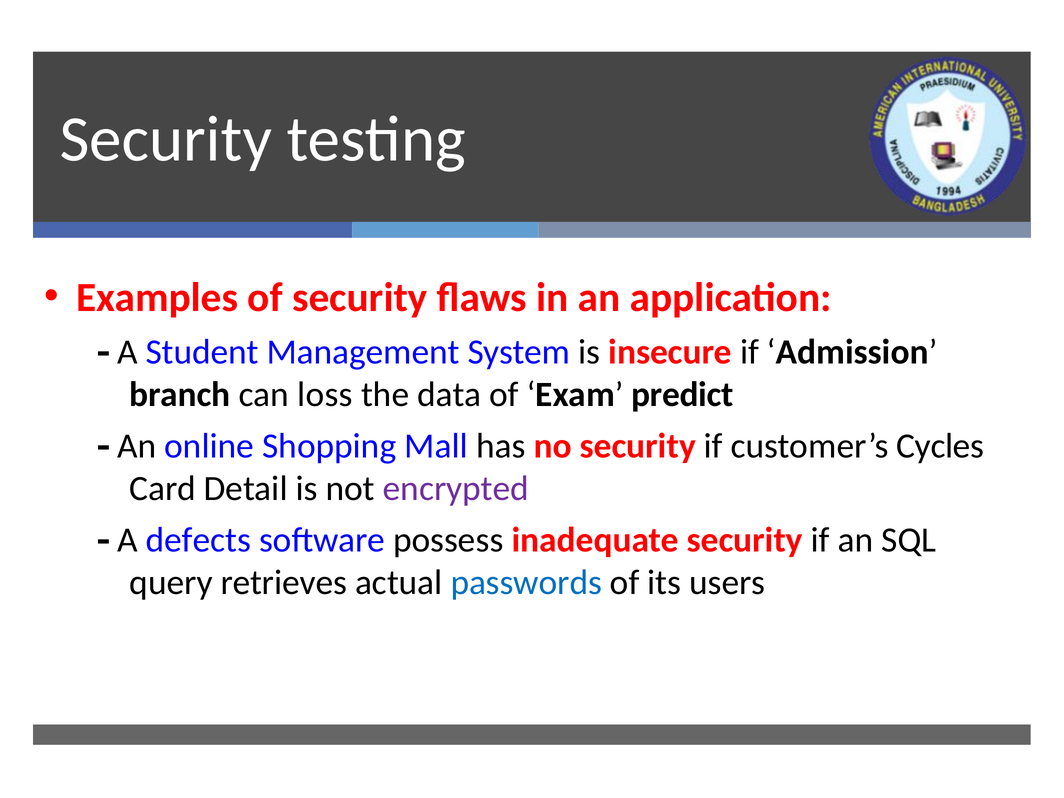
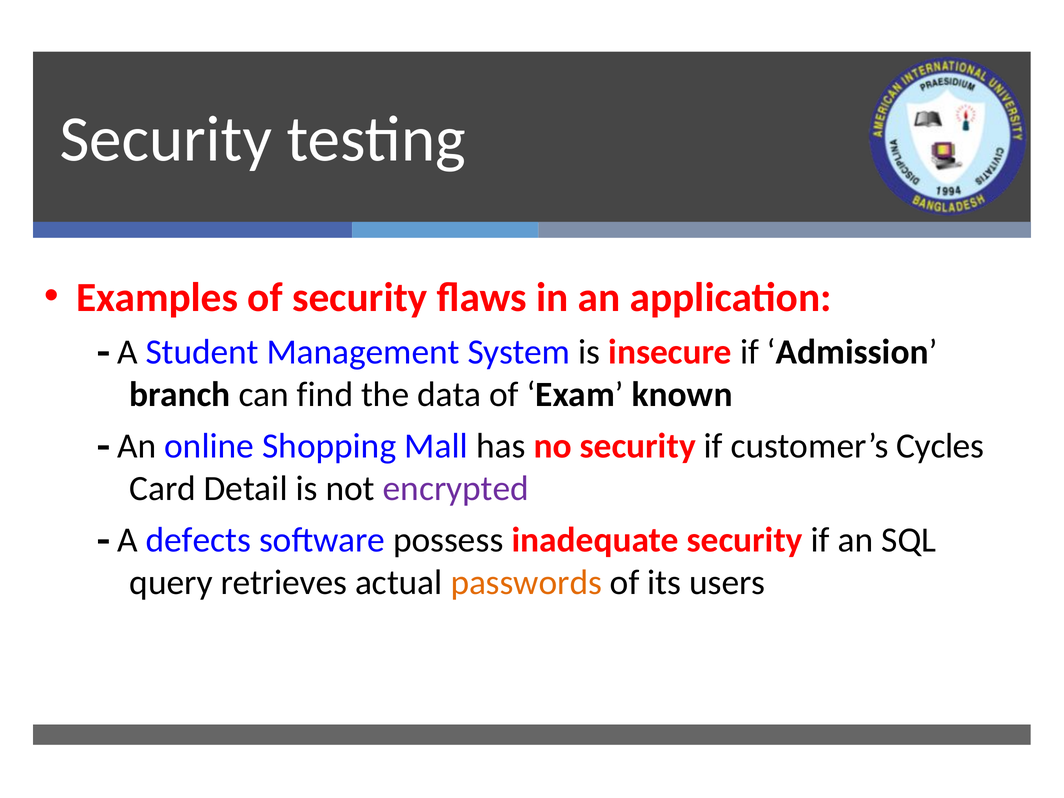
loss: loss -> find (325, 395)
predict: predict -> known (682, 395)
passwords colour: blue -> orange (526, 583)
